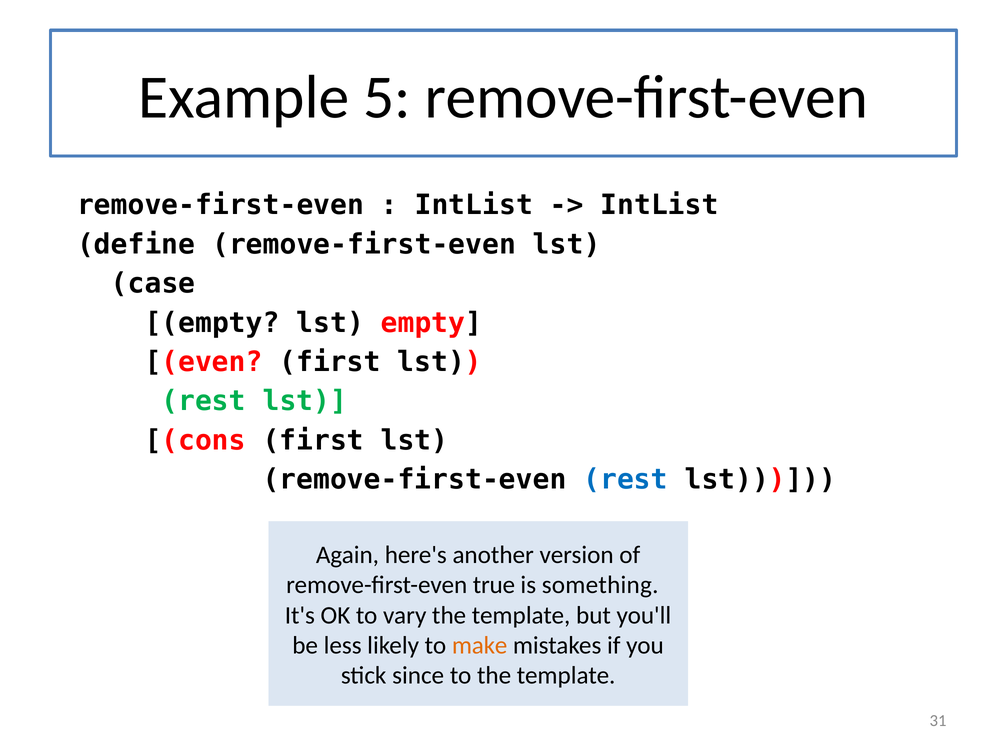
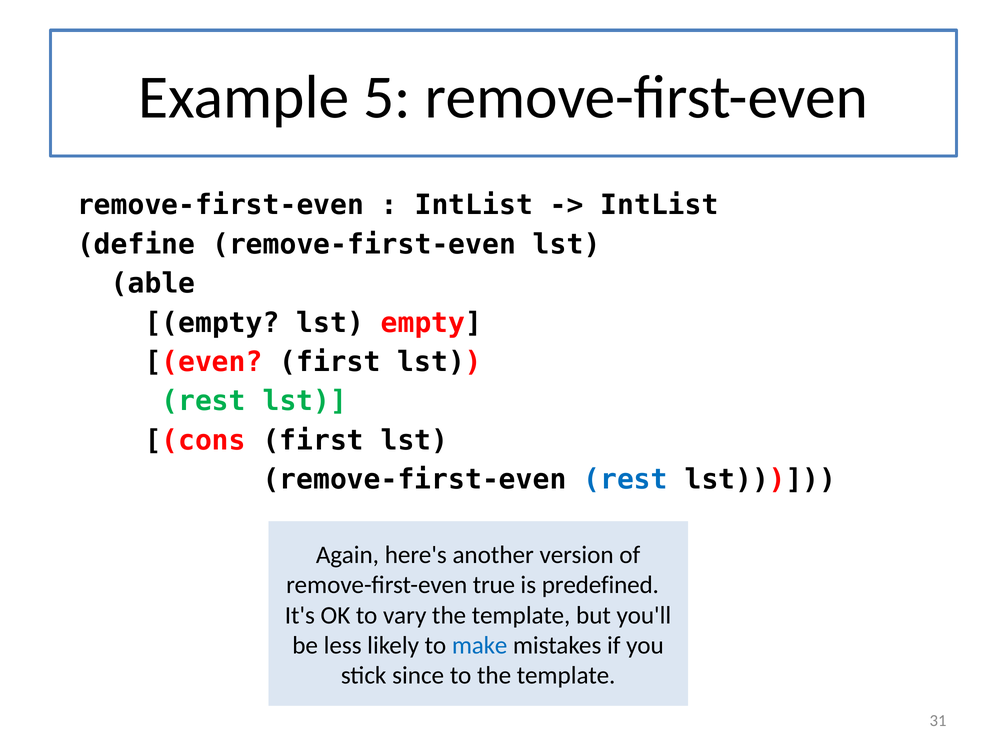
case: case -> able (153, 284)
something: something -> predefined (600, 585)
make colour: orange -> blue (480, 646)
